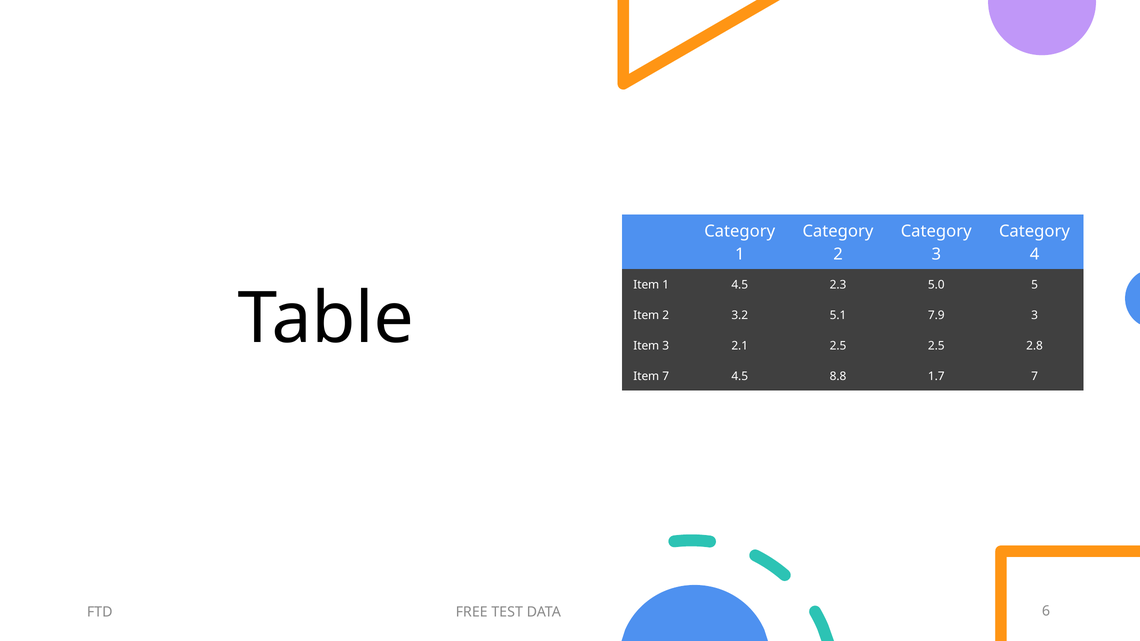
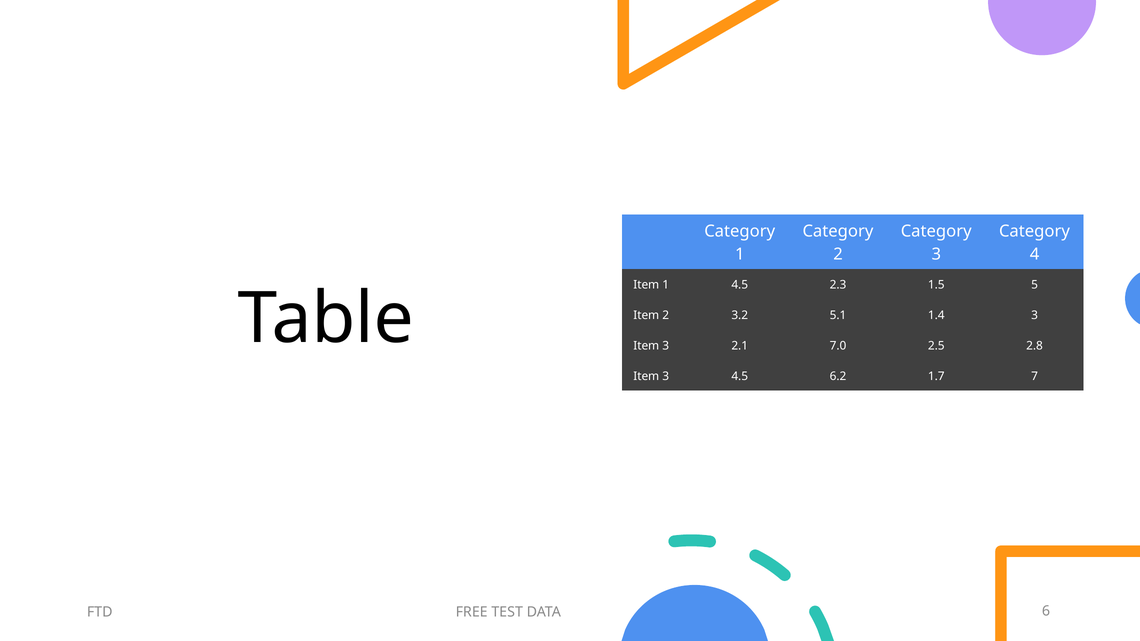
5.0: 5.0 -> 1.5 (936, 285)
7.9: 7.9 -> 1.4 (936, 315)
2.1 2.5: 2.5 -> 7.0 (838, 346)
7: 7 -> 3 (666, 376)
8.8: 8.8 -> 6.2 (838, 376)
